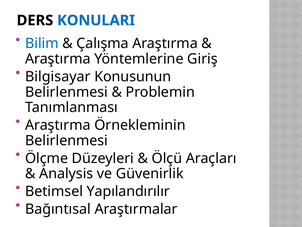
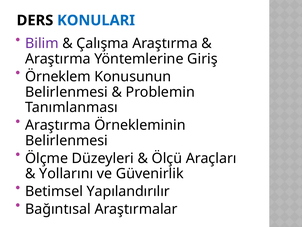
Bilim colour: blue -> purple (42, 43)
Bilgisayar: Bilgisayar -> Örneklem (58, 76)
Analysis: Analysis -> Yollarını (66, 173)
